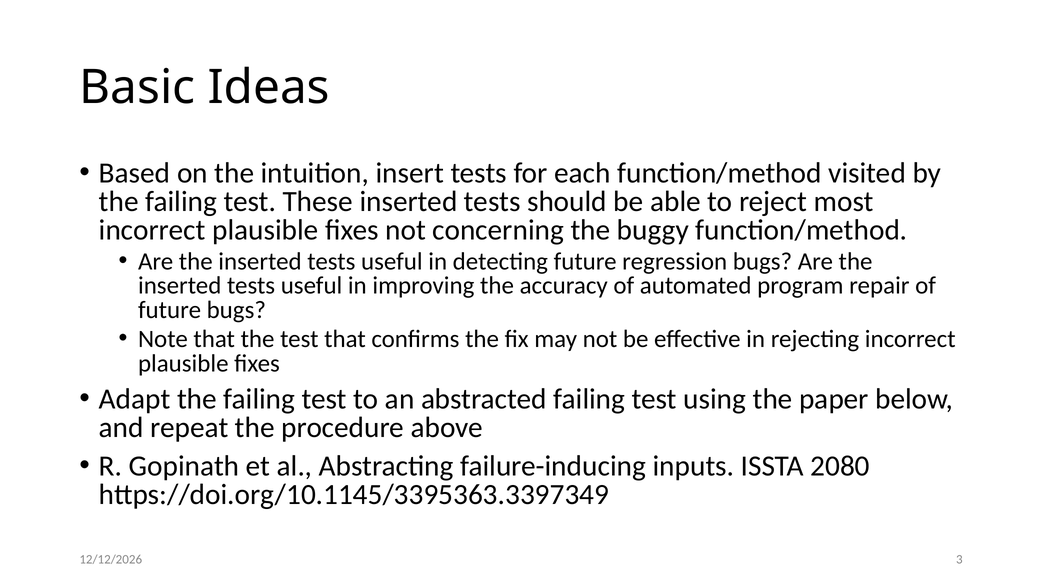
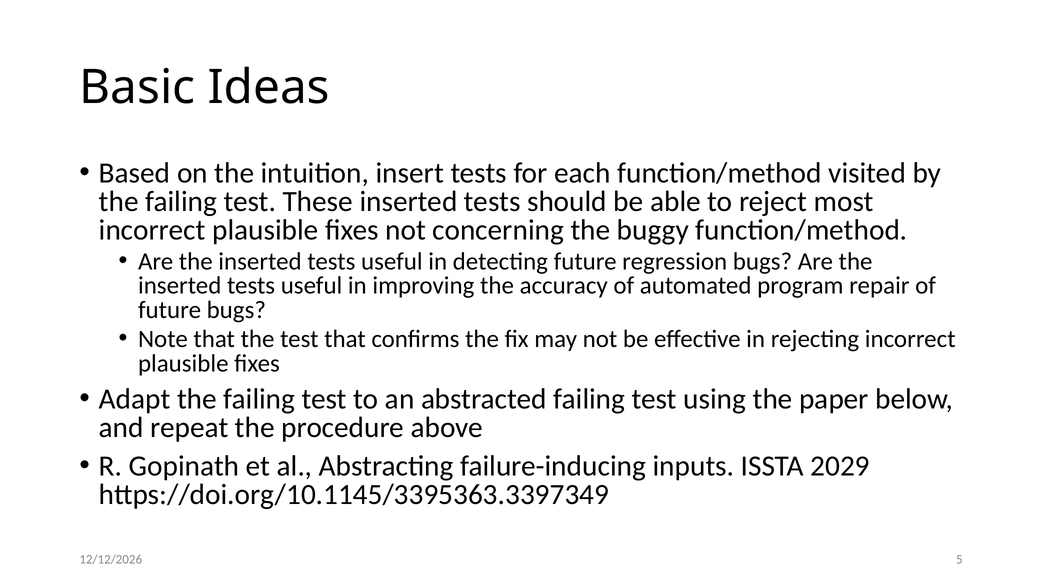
2080: 2080 -> 2029 (840, 466)
3: 3 -> 5 (959, 560)
